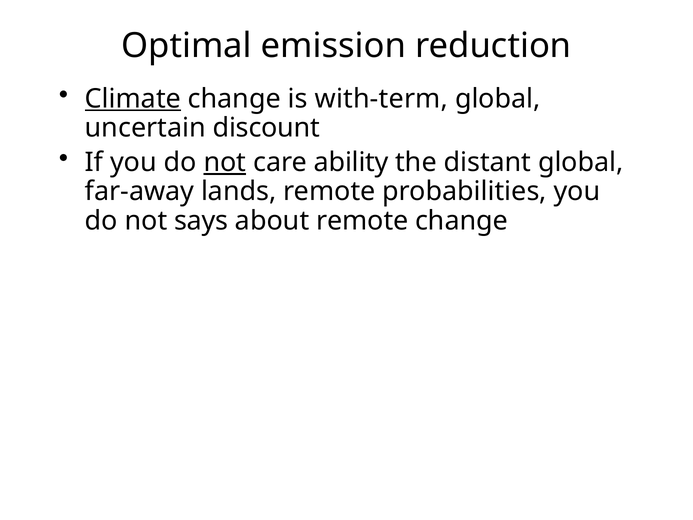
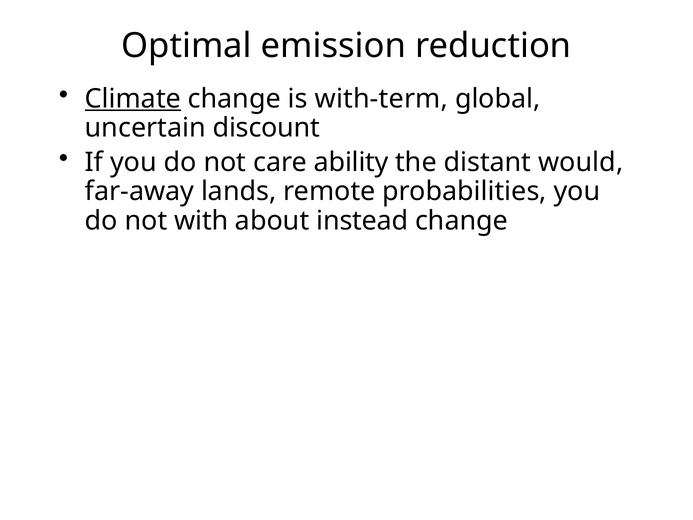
not underline: present -> none (225, 162)
distant global: global -> would (581, 162)
says: says -> with (201, 221)
about remote: remote -> instead (362, 221)
